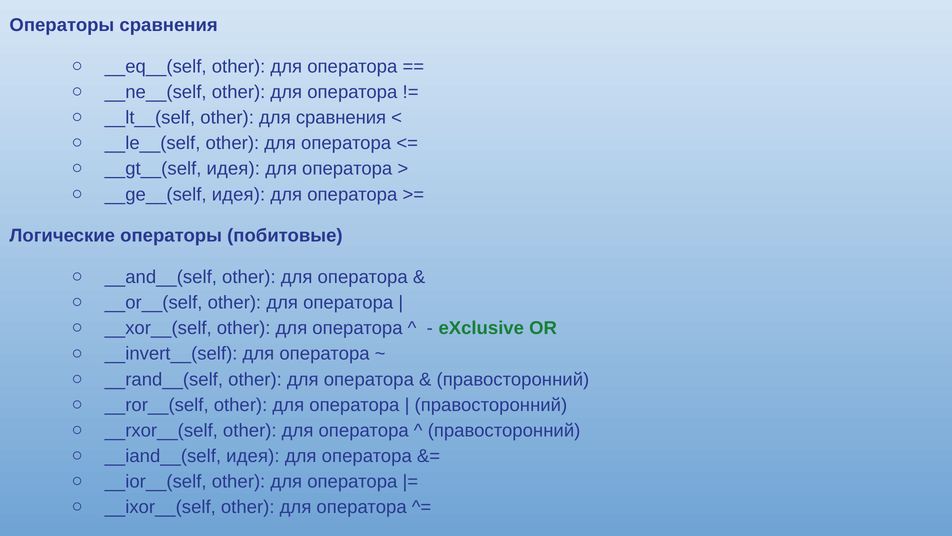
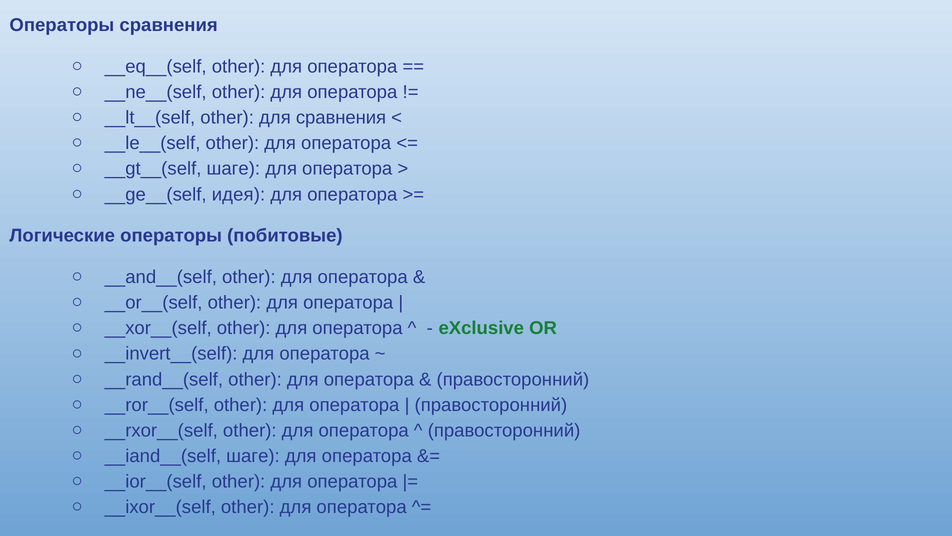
__gt__(self идея: идея -> шаге (233, 169)
__iand__(self идея: идея -> шаге (253, 456)
